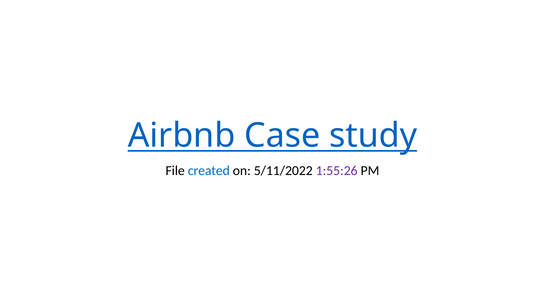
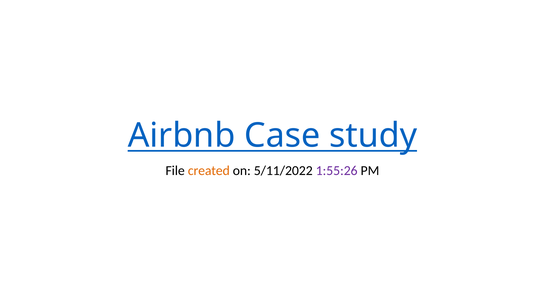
created colour: blue -> orange (209, 170)
